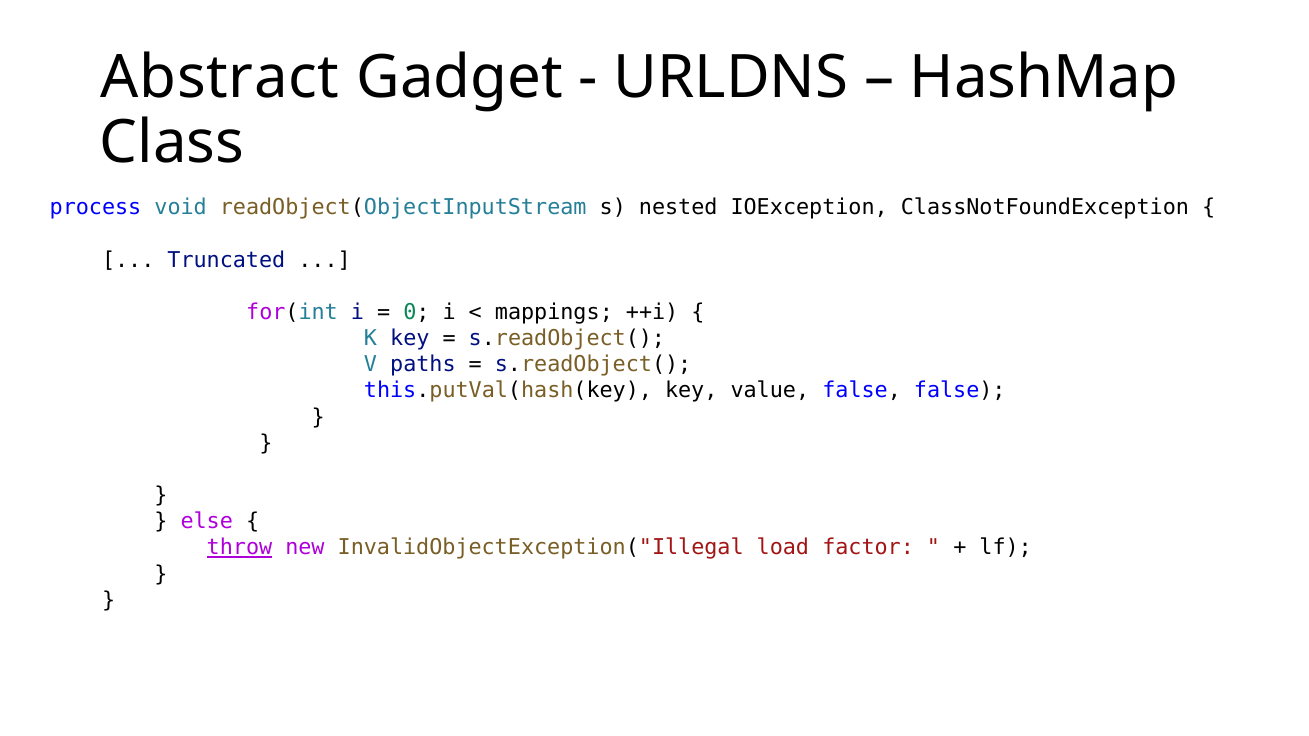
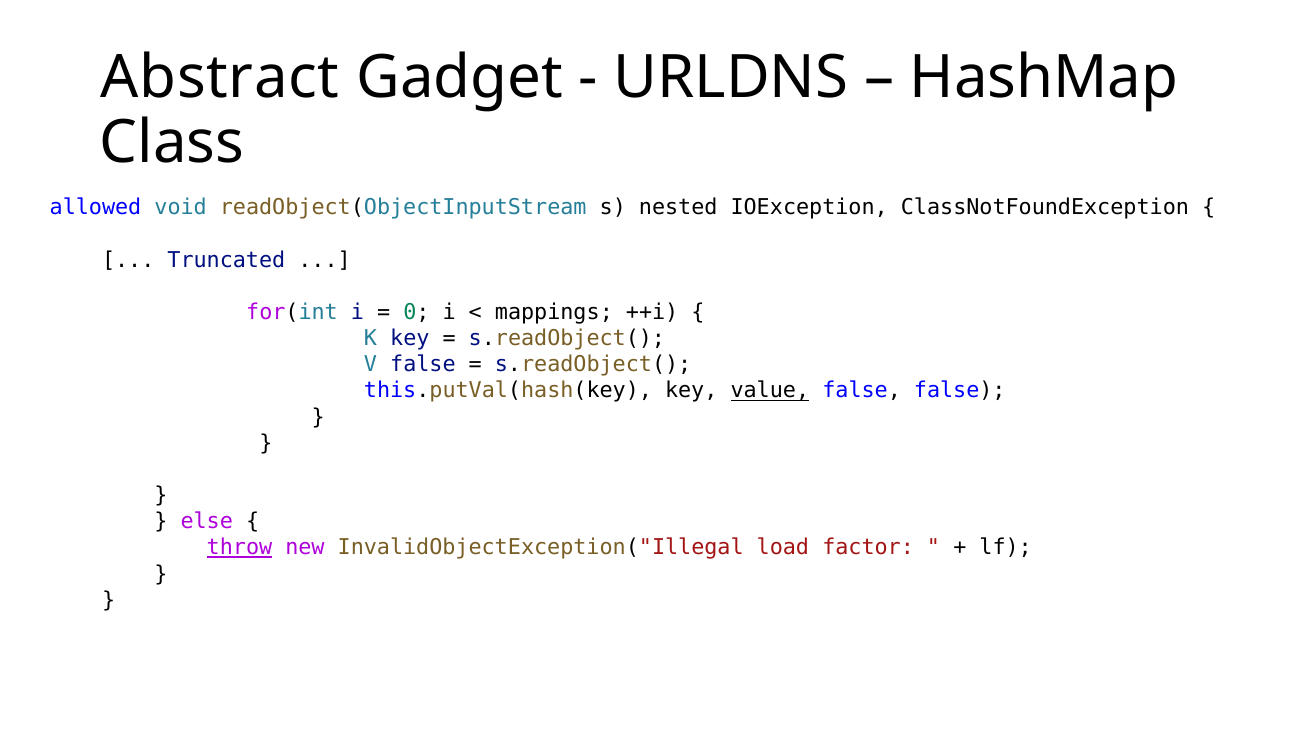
process: process -> allowed (96, 208)
V paths: paths -> false (423, 365)
value underline: none -> present (770, 391)
